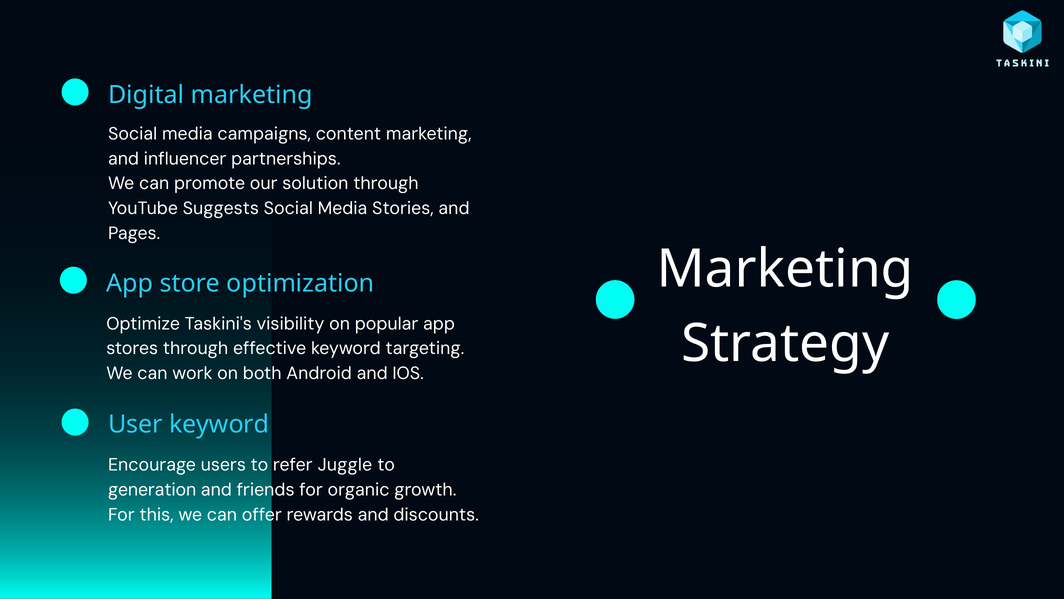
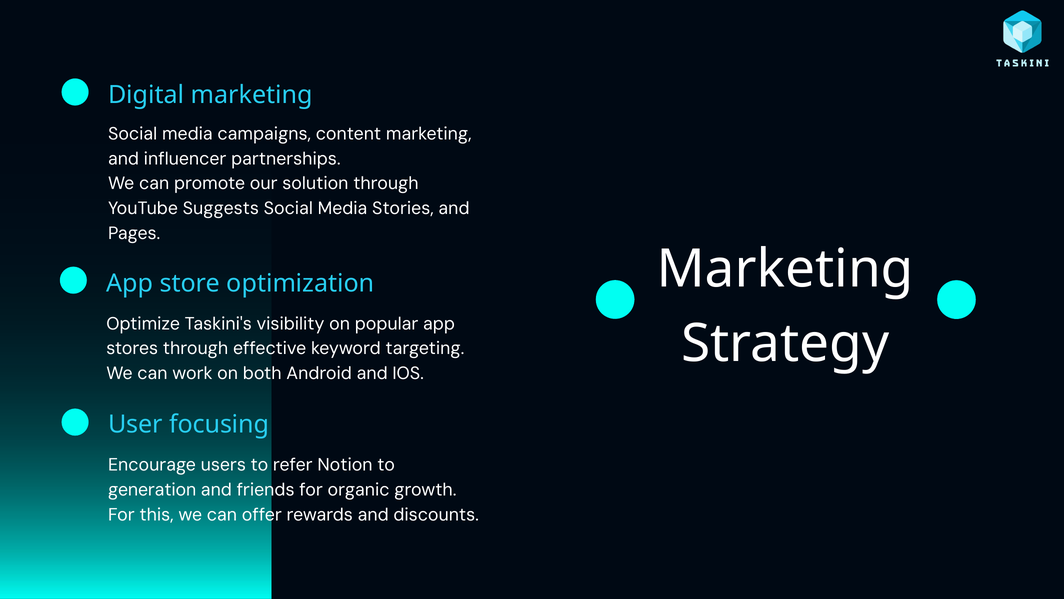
User keyword: keyword -> focusing (219, 424)
Juggle: Juggle -> Notion (345, 465)
